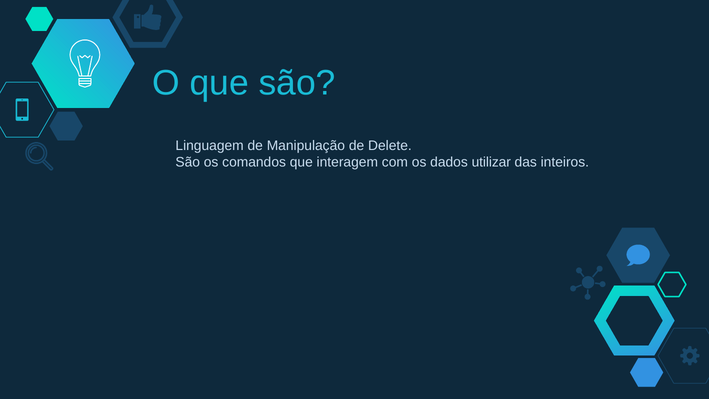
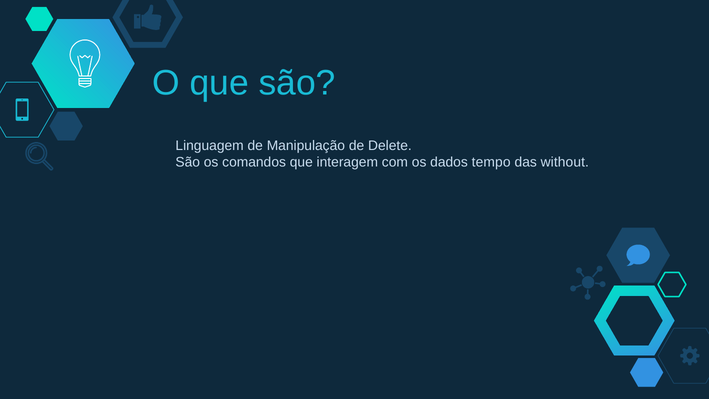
utilizar: utilizar -> tempo (491, 162)
inteiros: inteiros -> without (565, 162)
